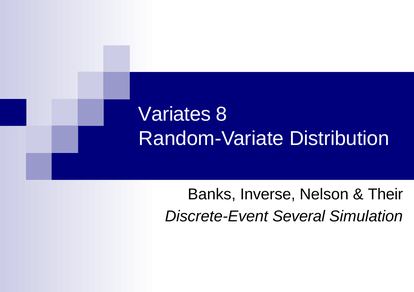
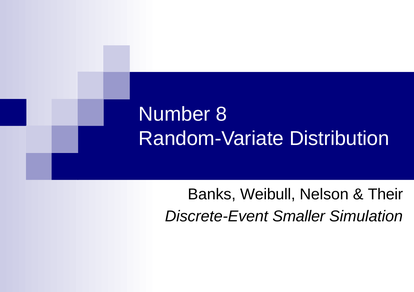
Variates: Variates -> Number (174, 114)
Inverse: Inverse -> Weibull (268, 195)
Several: Several -> Smaller (299, 217)
